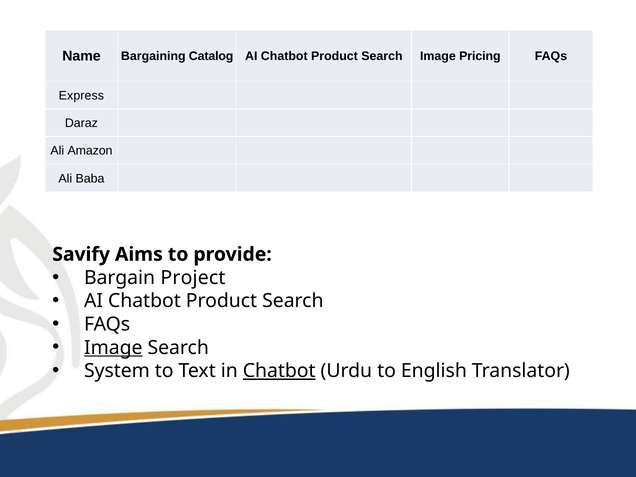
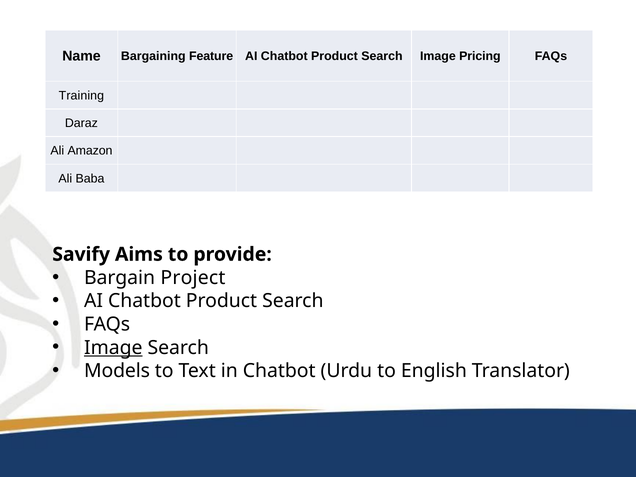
Catalog: Catalog -> Feature (211, 56)
Express: Express -> Training (81, 96)
System: System -> Models (117, 371)
Chatbot underline: present -> none (279, 371)
